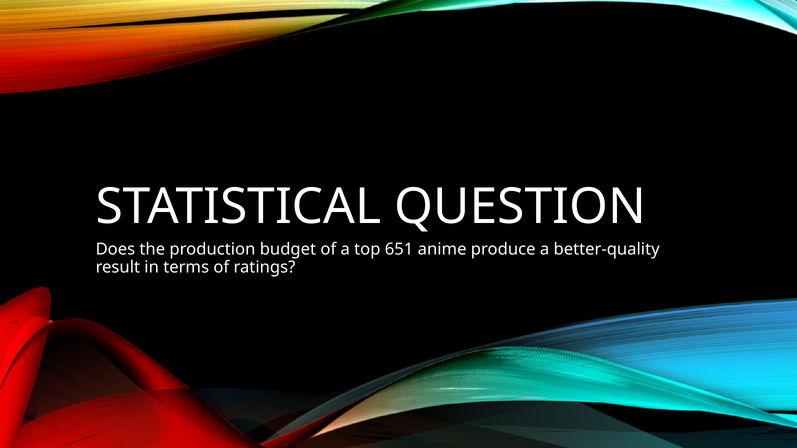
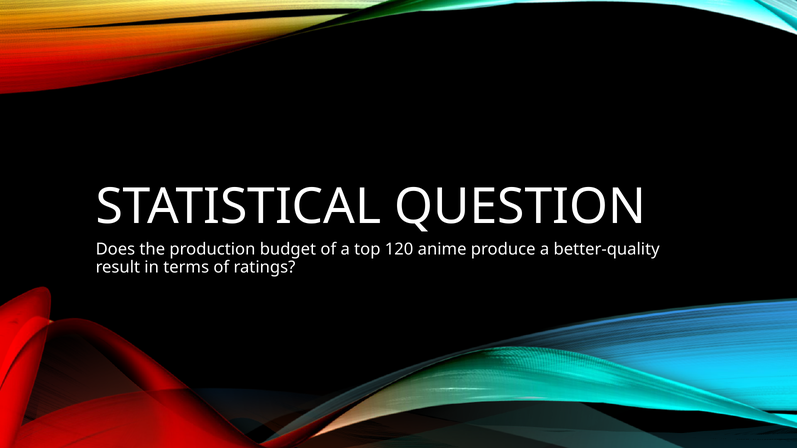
651: 651 -> 120 (399, 249)
